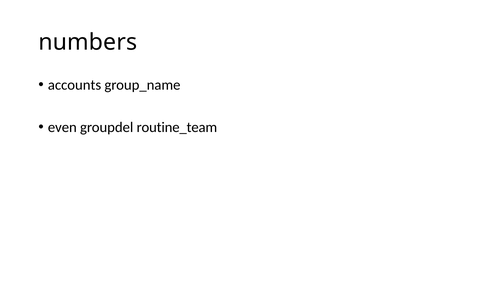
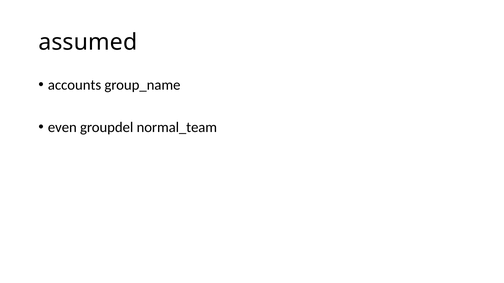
numbers: numbers -> assumed (88, 42)
routine_team: routine_team -> normal_team (177, 127)
